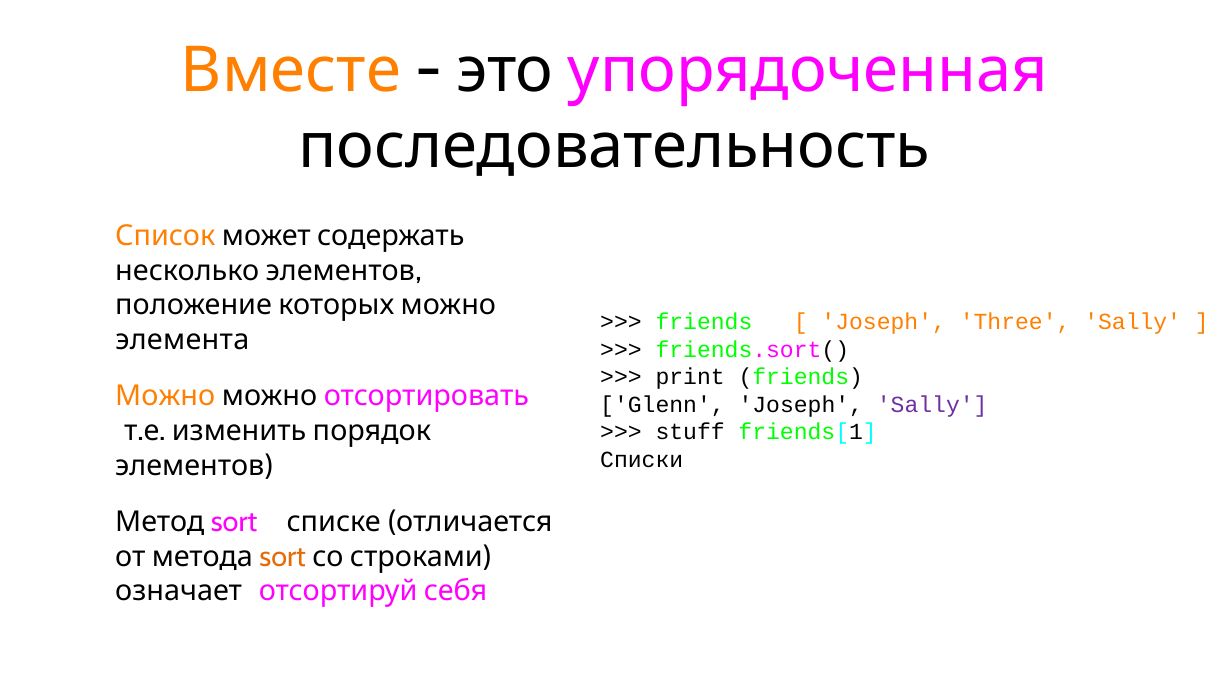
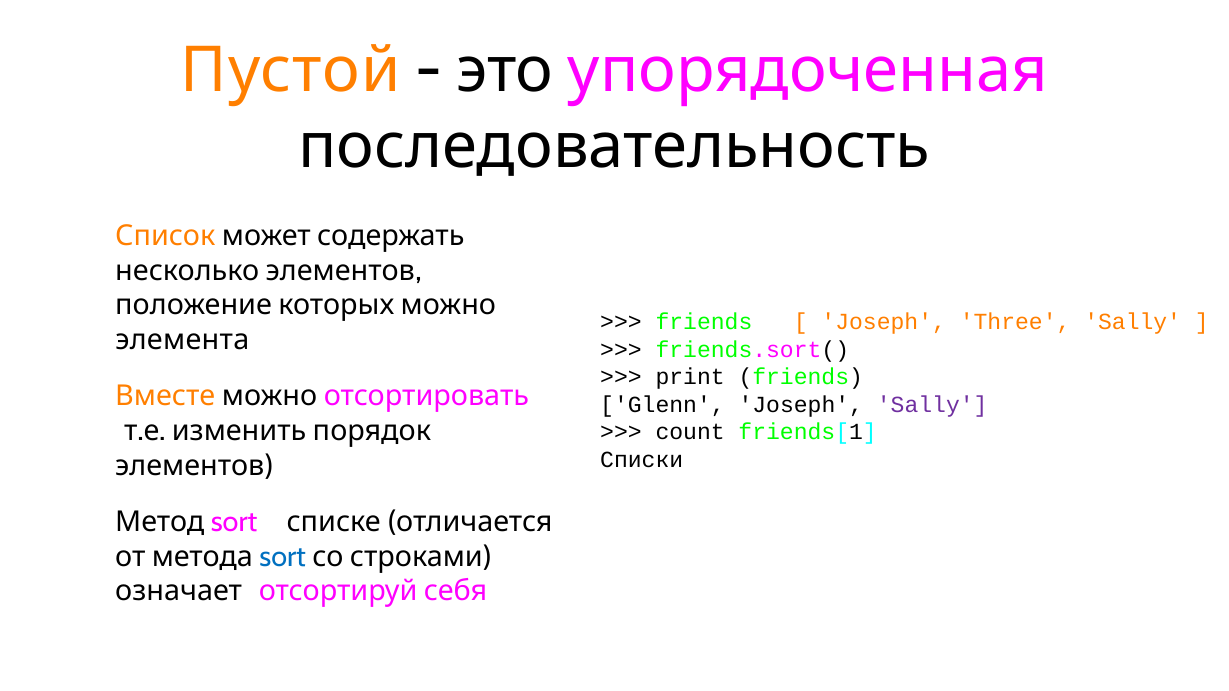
Вместе: Вместе -> Пустой (291, 71)
Можно: Можно -> Вместе (165, 397)
stuff: stuff -> count (690, 433)
sort colour: orange -> blue (283, 557)
